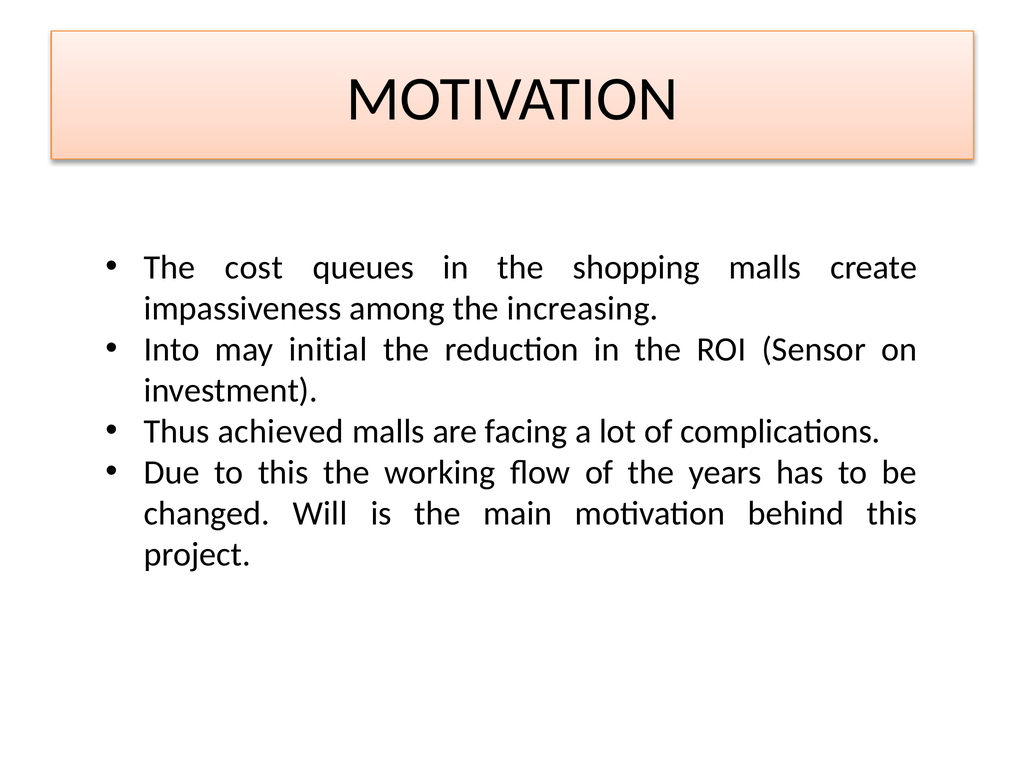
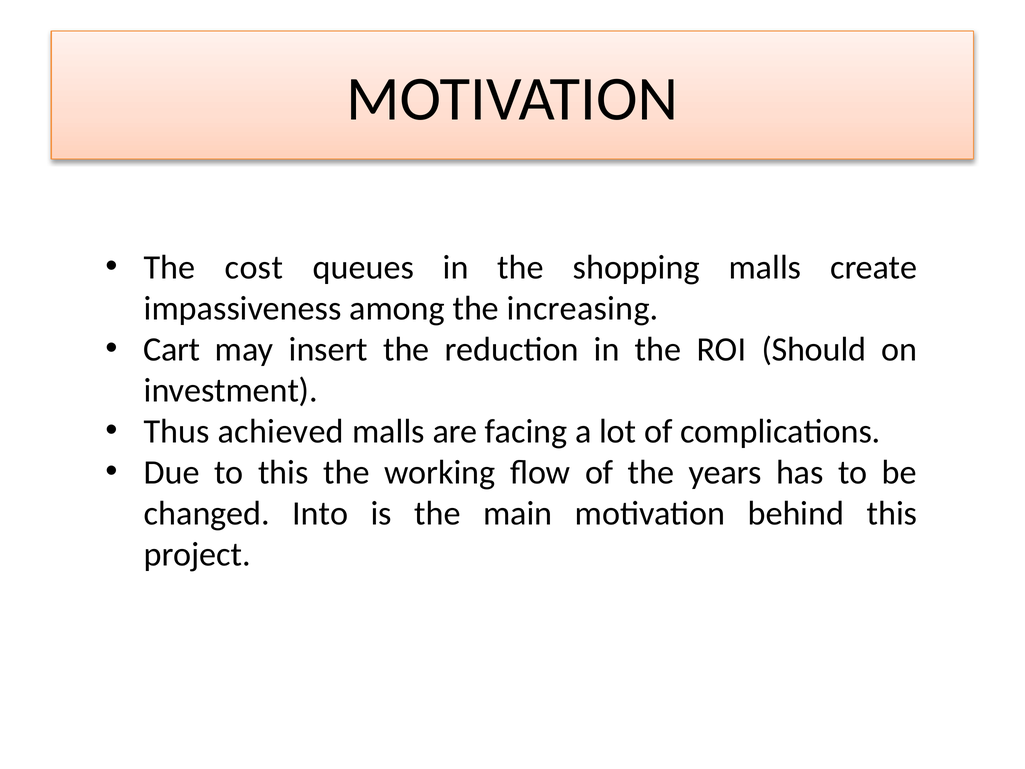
Into: Into -> Cart (172, 349)
initial: initial -> insert (328, 349)
Sensor: Sensor -> Should (814, 349)
Will: Will -> Into (320, 513)
